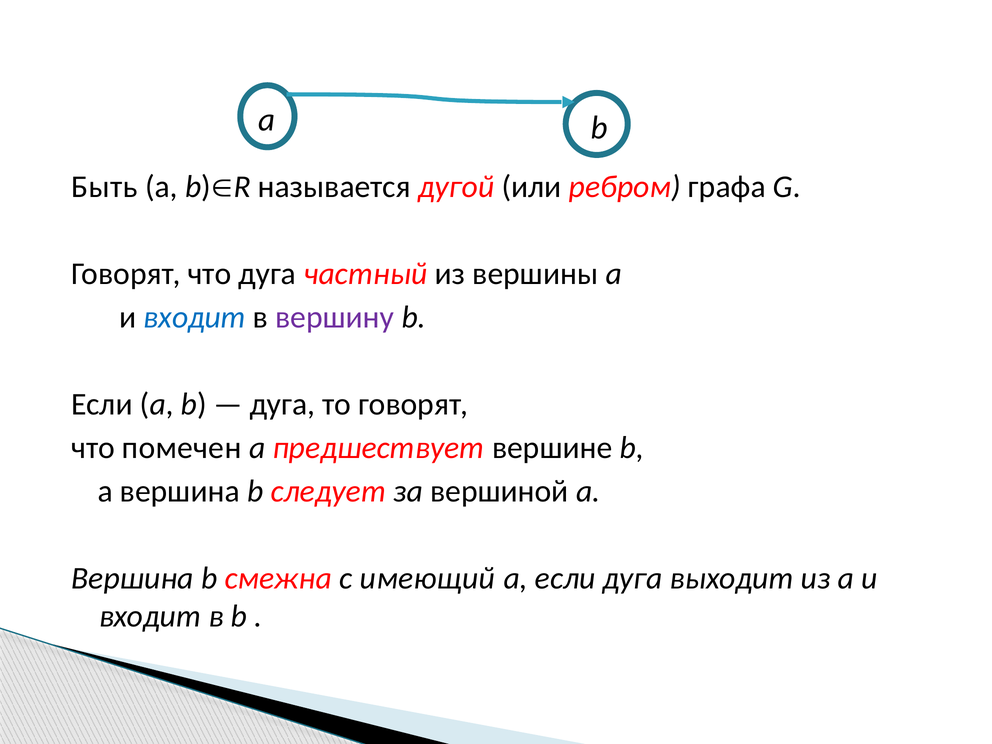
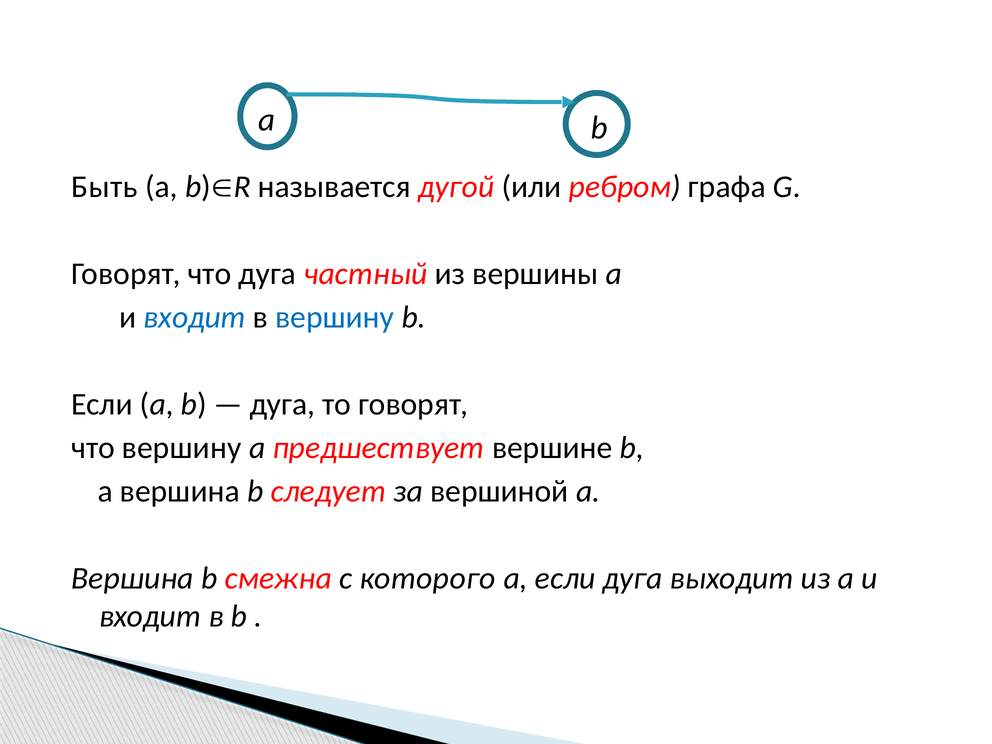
вершину colour: purple -> blue (335, 317)
что помечен: помечен -> вершину (182, 448)
имеющий: имеющий -> которого (428, 578)
